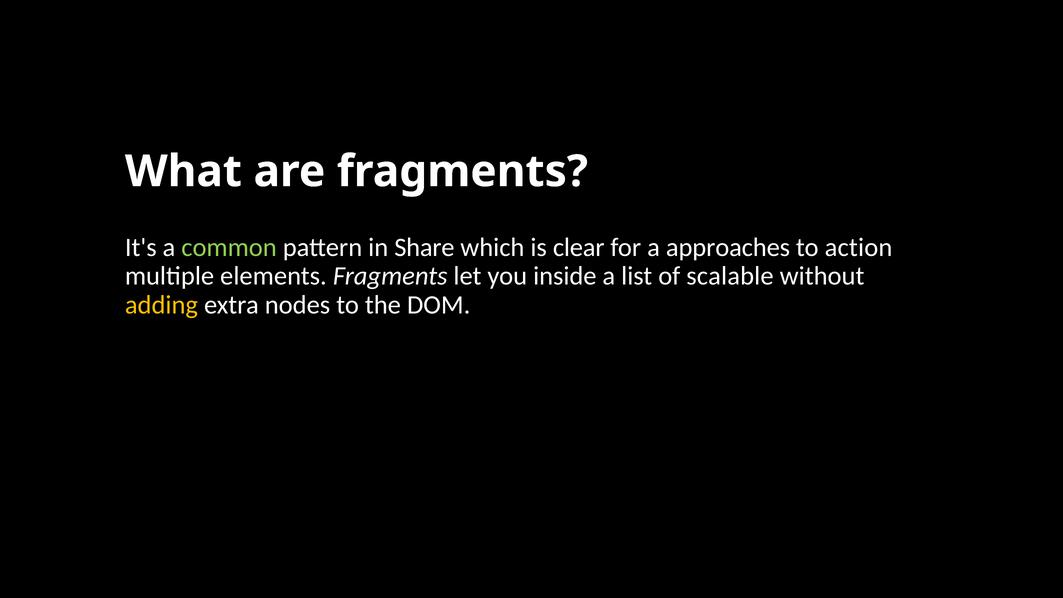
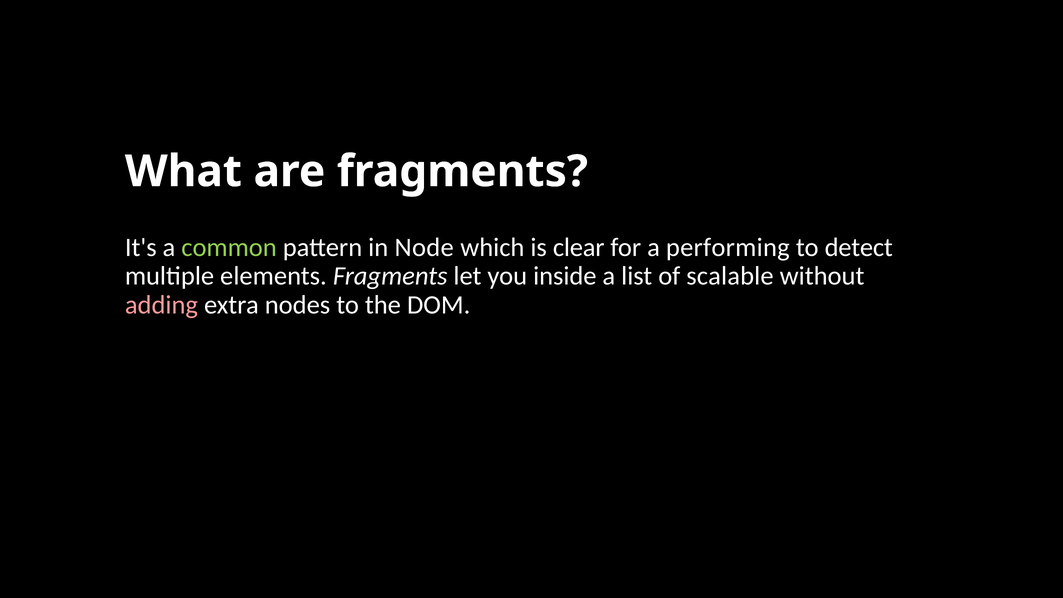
Share: Share -> Node (424, 247)
approaches: approaches -> performing (728, 247)
action: action -> detect (859, 247)
adding colour: yellow -> pink (161, 305)
